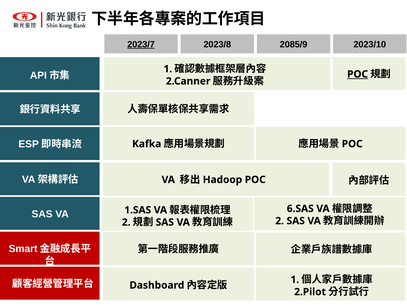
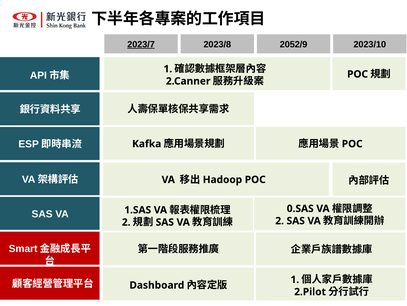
2085/9: 2085/9 -> 2052/9 (294, 44)
POC underline: present -> none (358, 74)
6.SAS: 6.SAS -> 0.SAS (300, 208)
